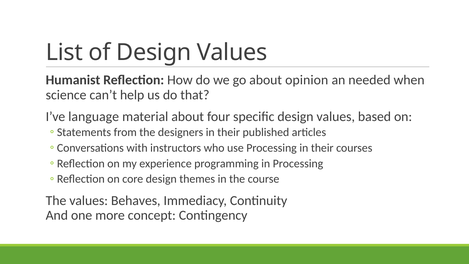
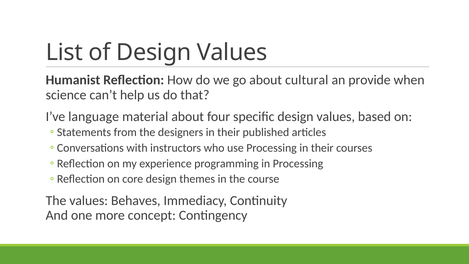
opinion: opinion -> cultural (307, 80)
needed: needed -> provide (369, 80)
